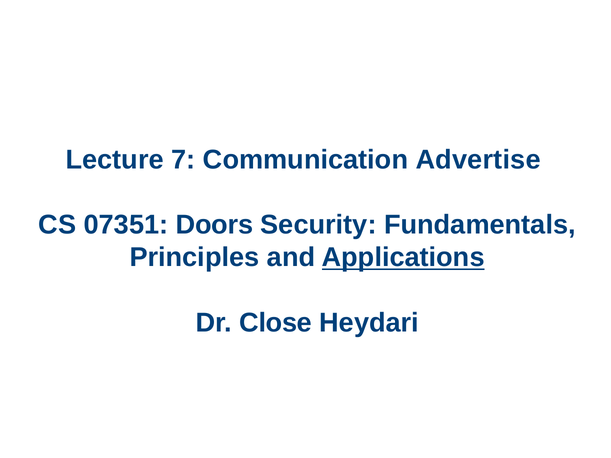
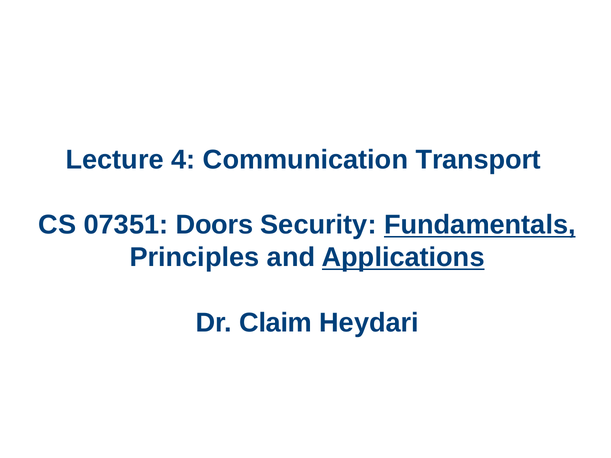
7: 7 -> 4 (183, 160)
Advertise: Advertise -> Transport (478, 160)
Fundamentals underline: none -> present (480, 225)
Close: Close -> Claim (276, 323)
